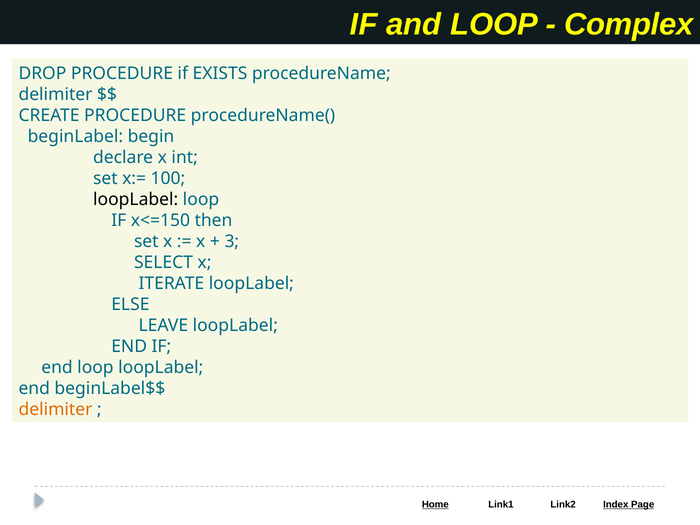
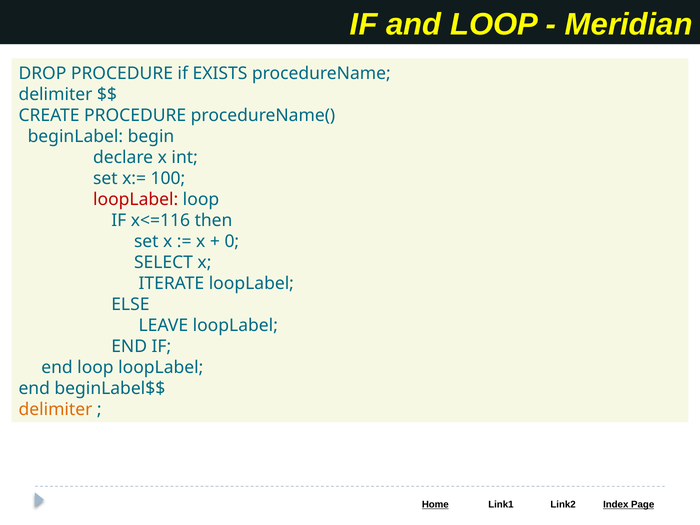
Complex: Complex -> Meridian (629, 24)
loopLabel colour: black -> red (136, 199)
x<=150: x<=150 -> x<=116 (160, 220)
3: 3 -> 0 (232, 241)
